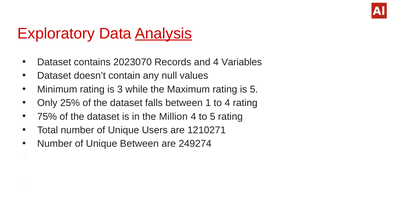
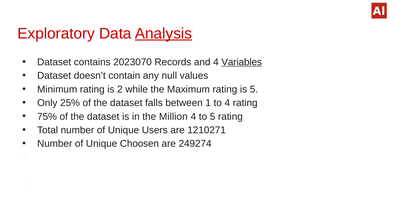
Variables underline: none -> present (242, 62)
3: 3 -> 2 (120, 89)
Unique Between: Between -> Choosen (139, 144)
